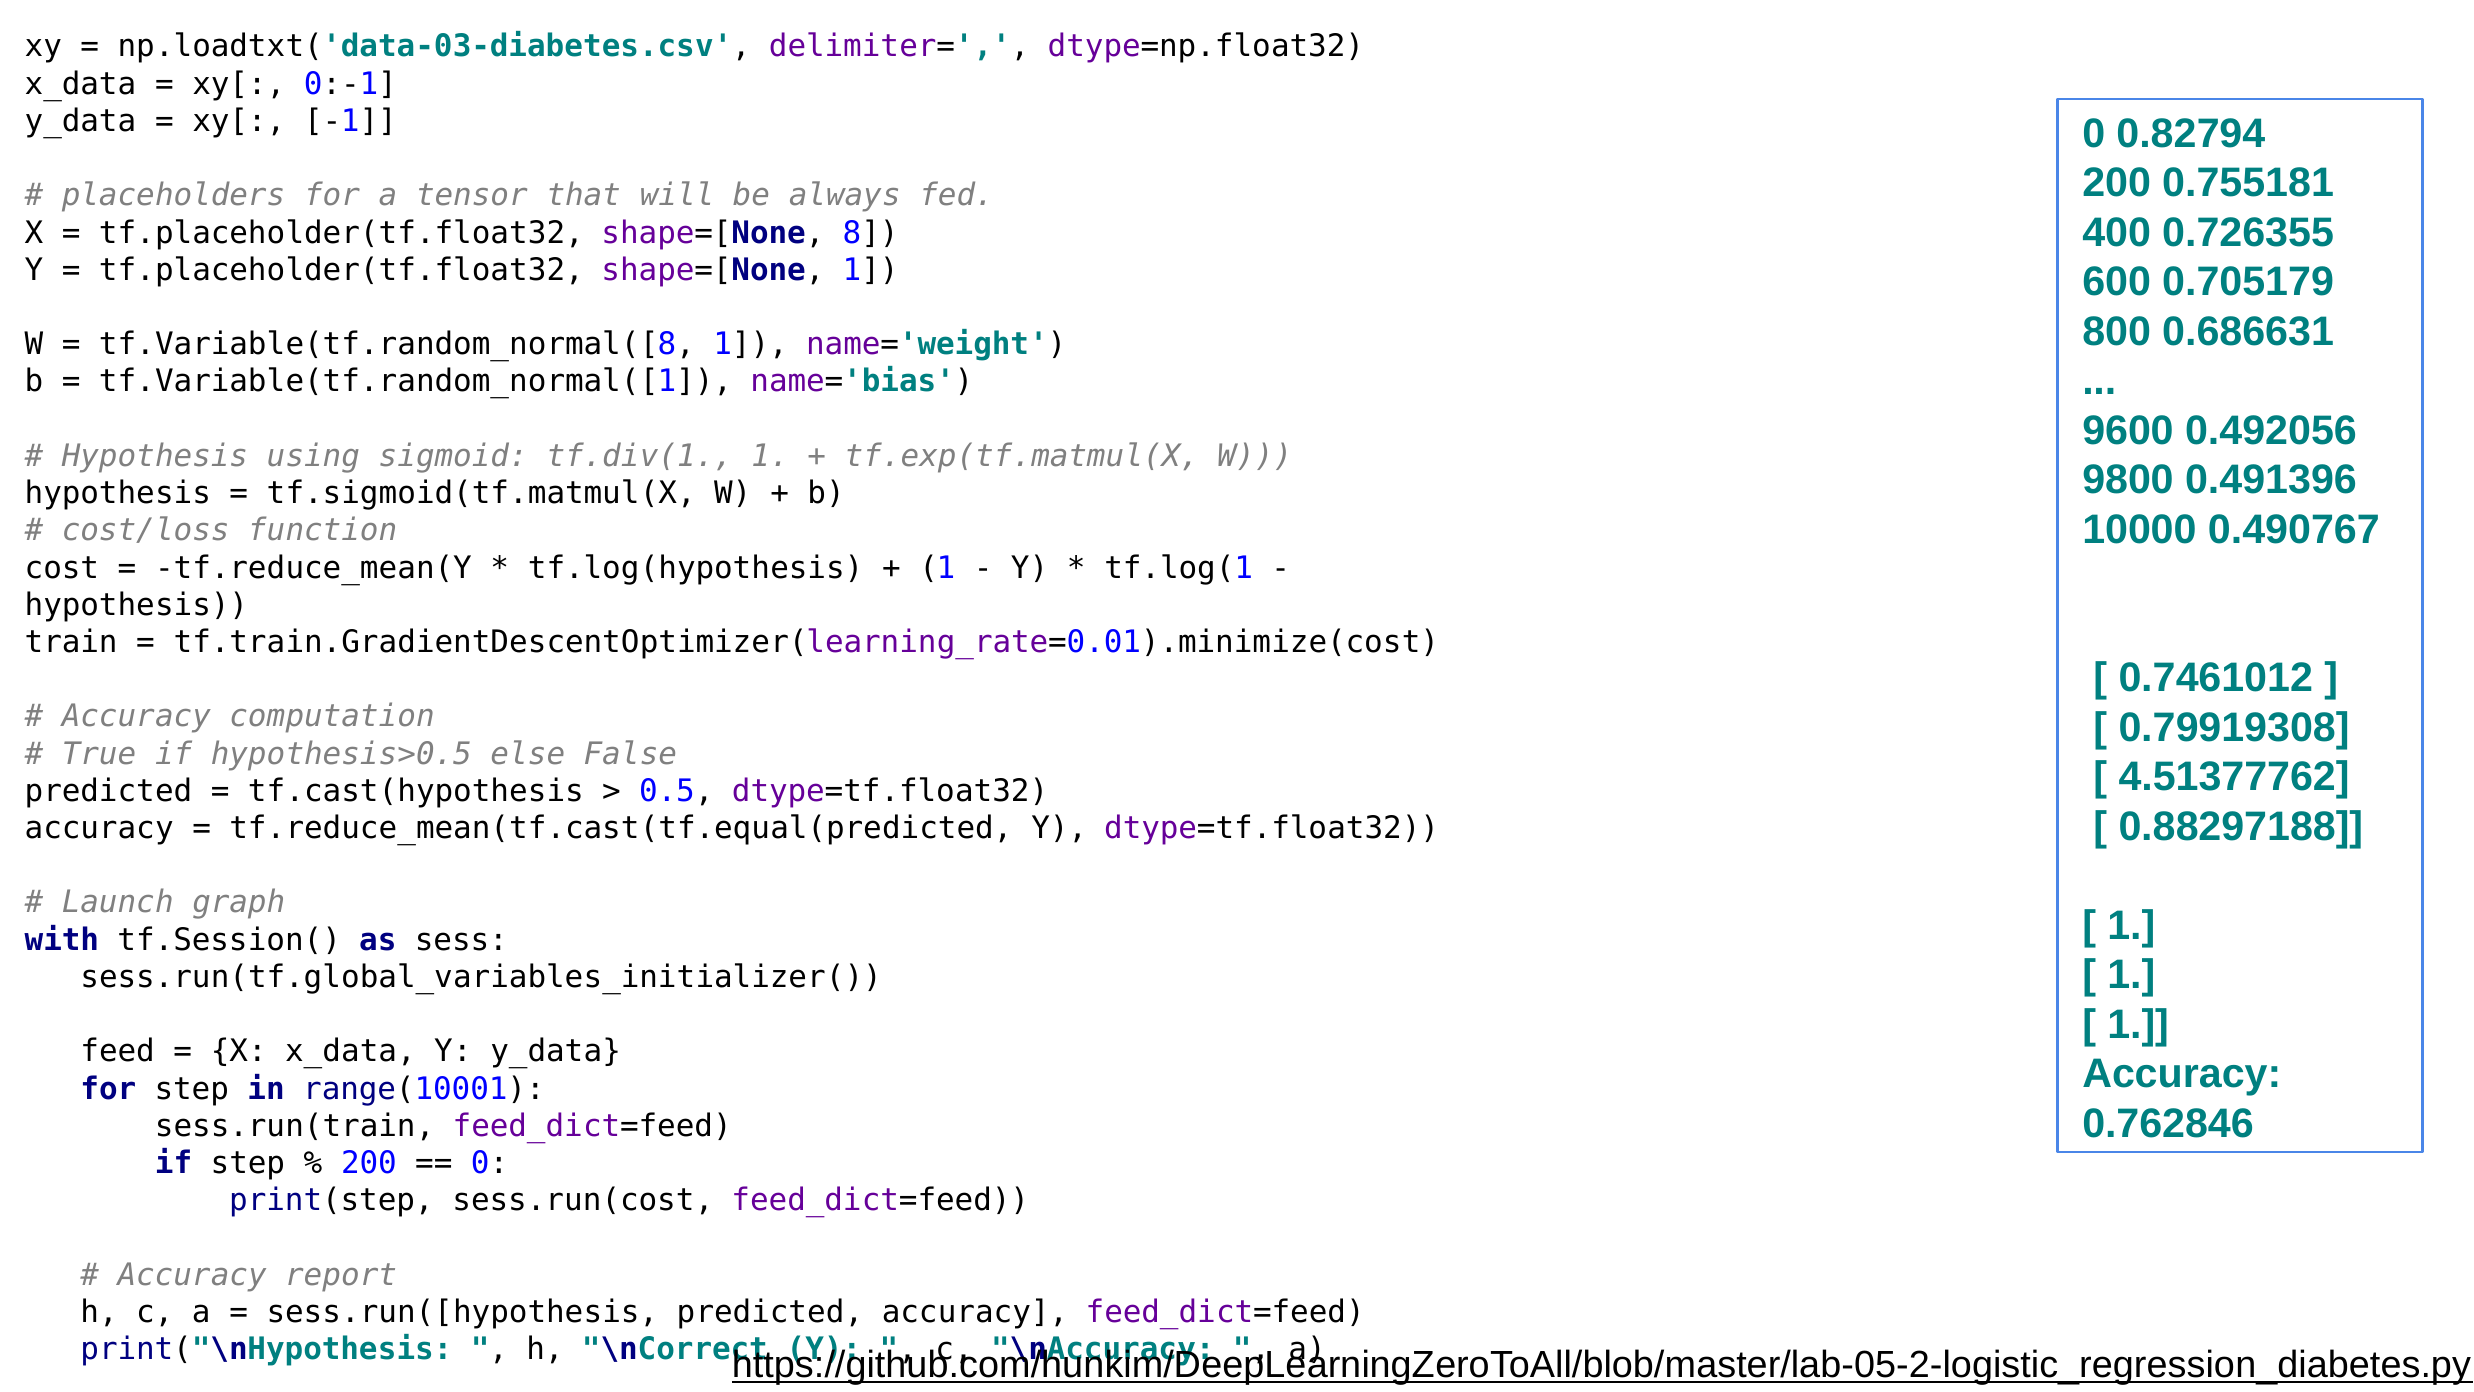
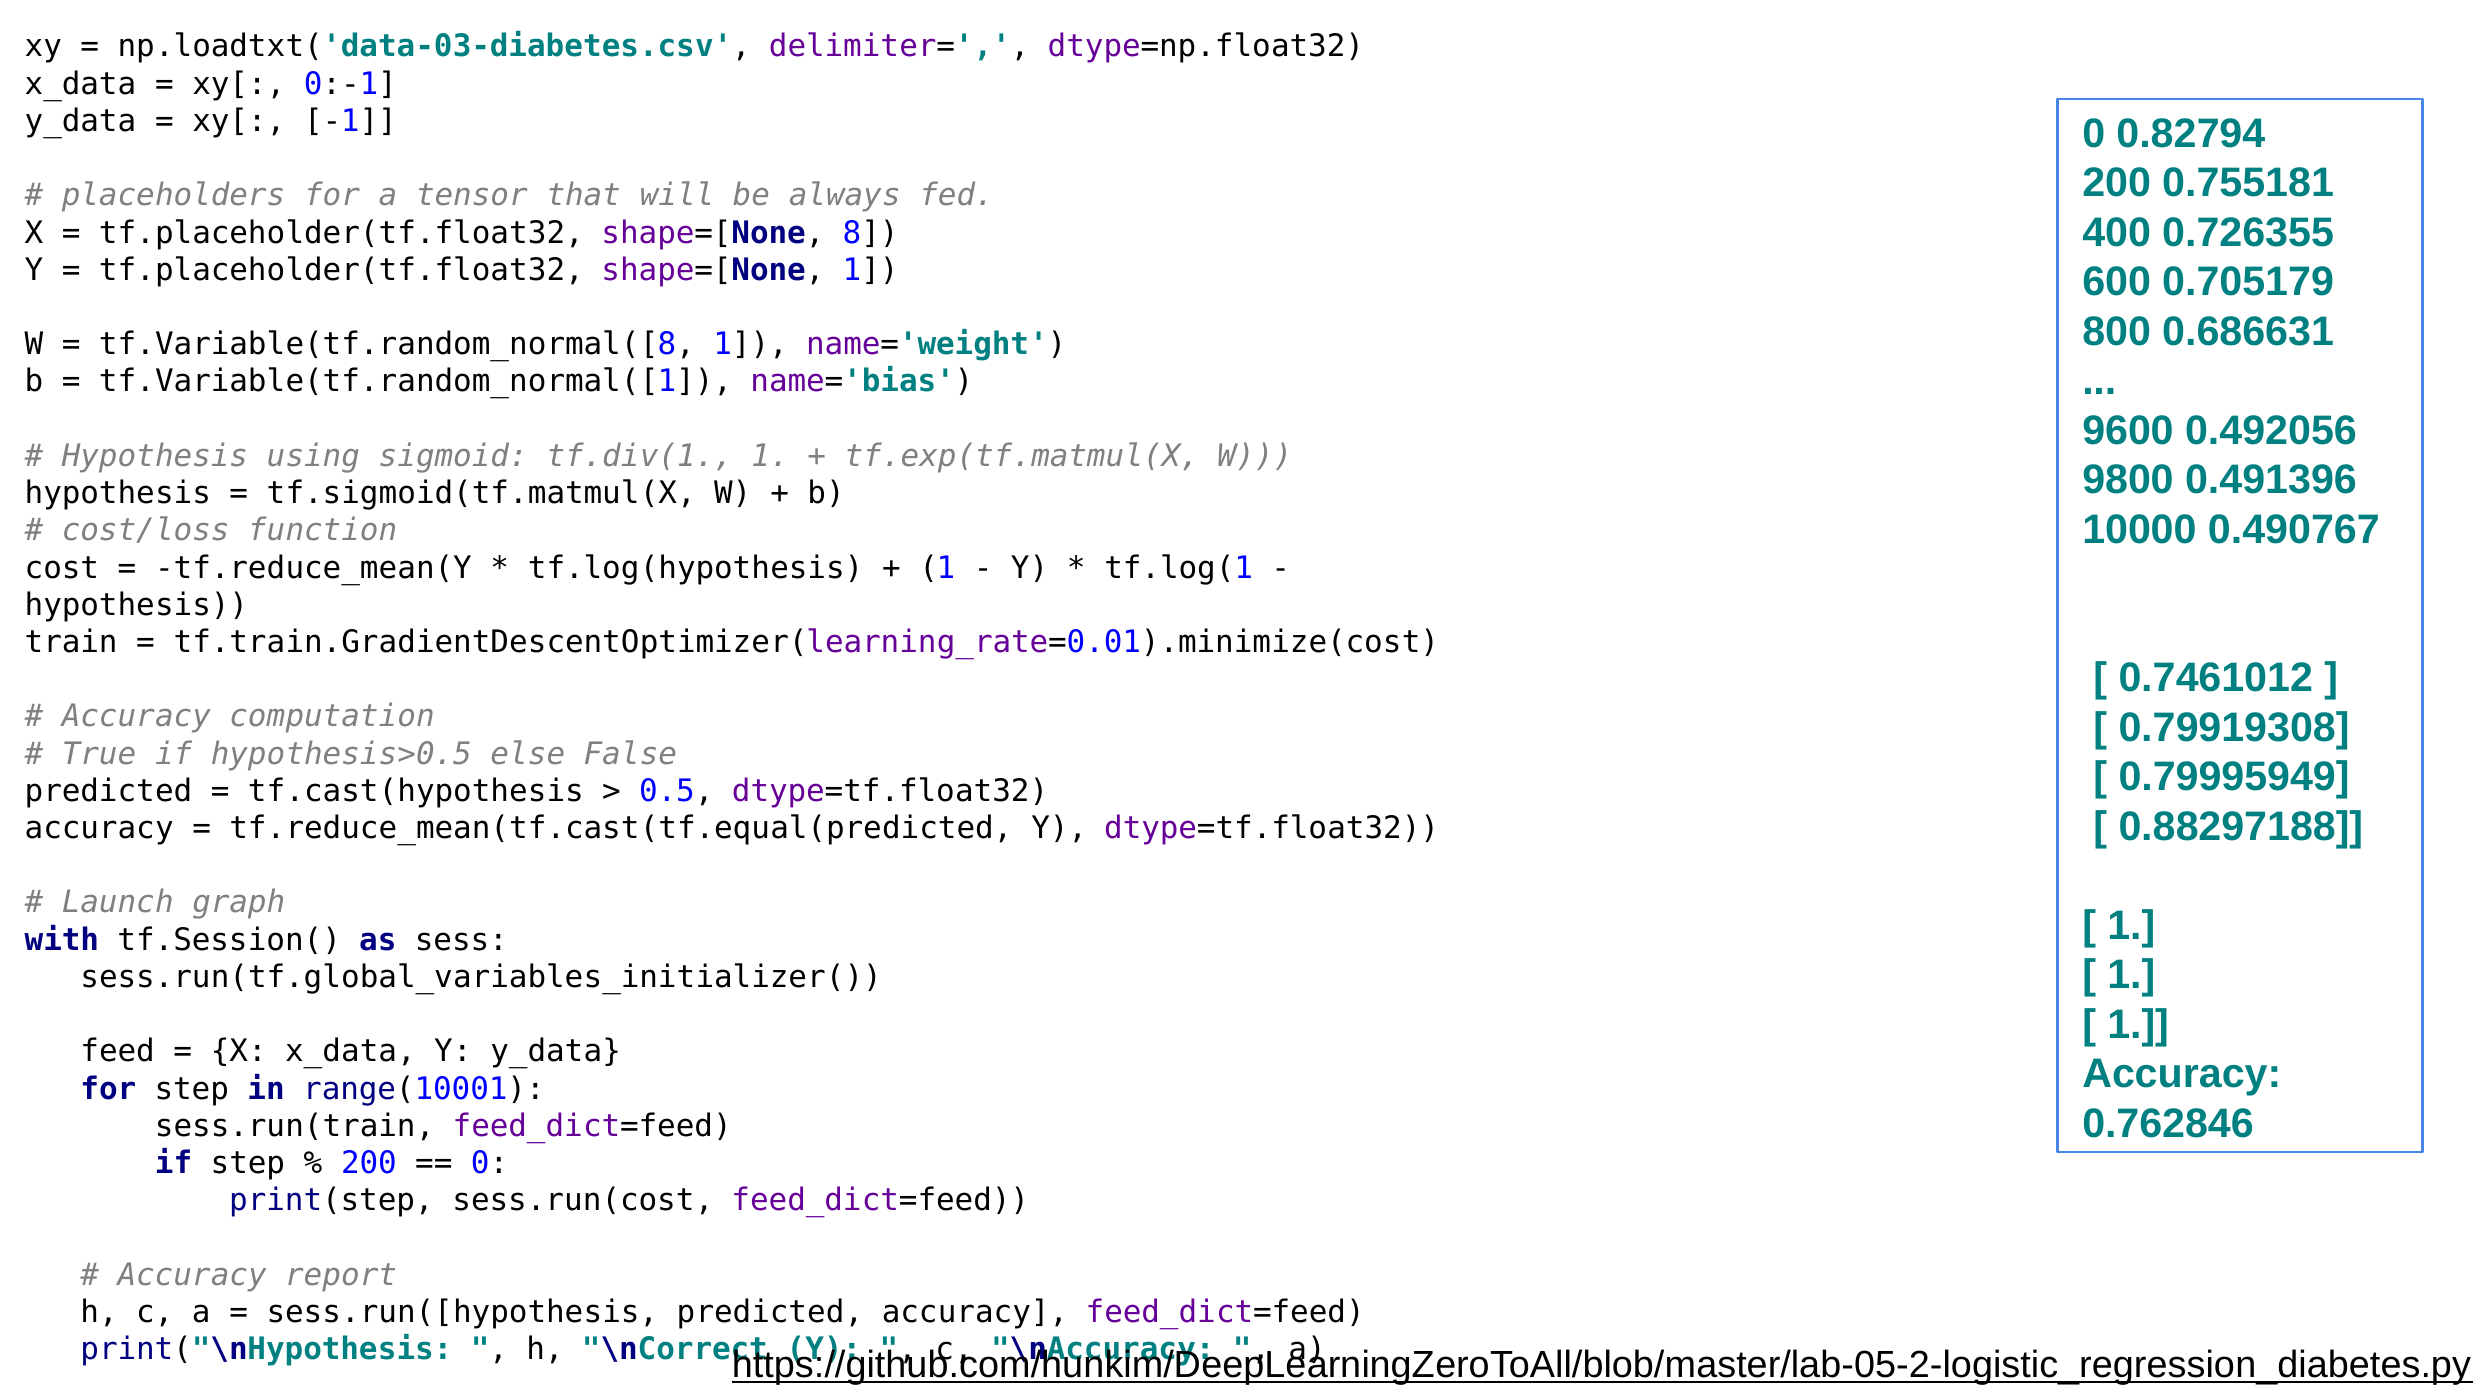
4.51377762: 4.51377762 -> 0.79995949 (2234, 777)
